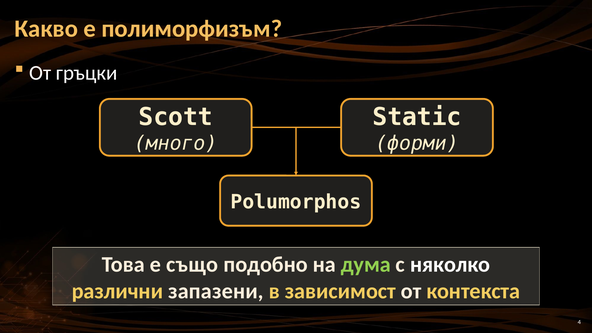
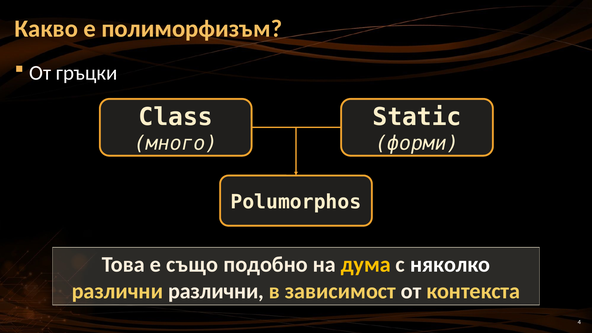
Scott: Scott -> Class (176, 117)
дума colour: light green -> yellow (366, 265)
различни запазени: запазени -> различни (216, 291)
